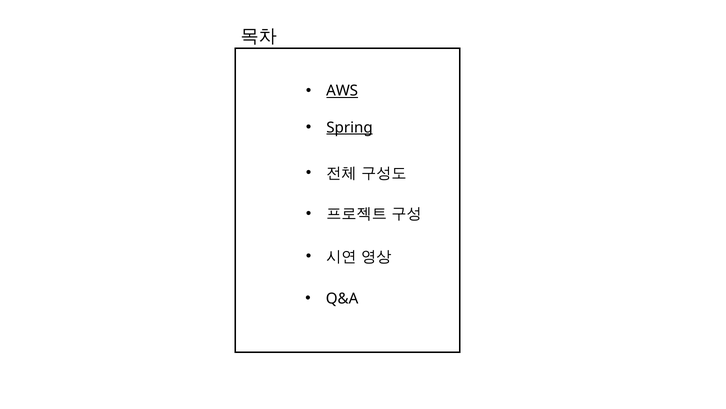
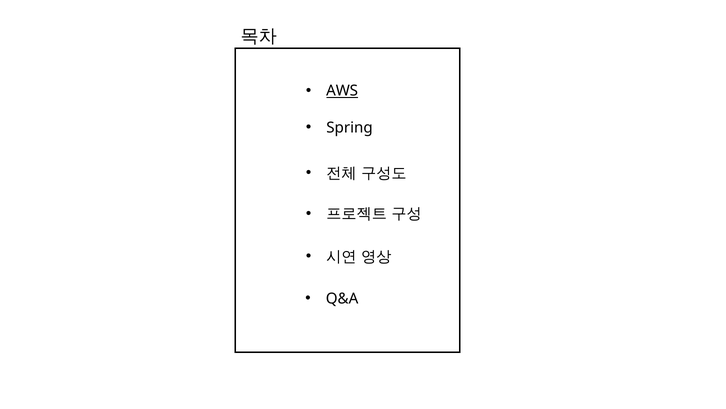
Spring underline: present -> none (350, 127)
